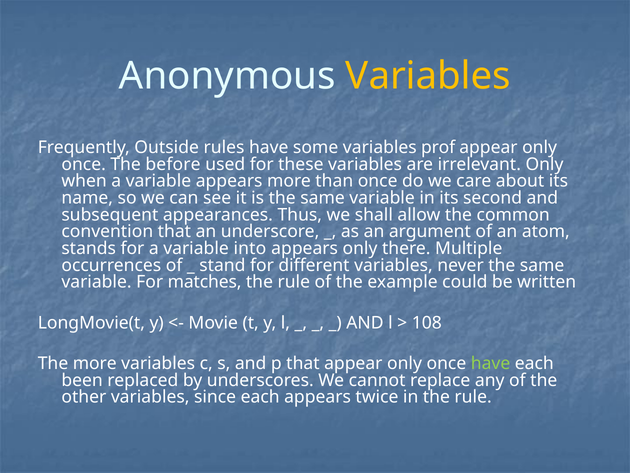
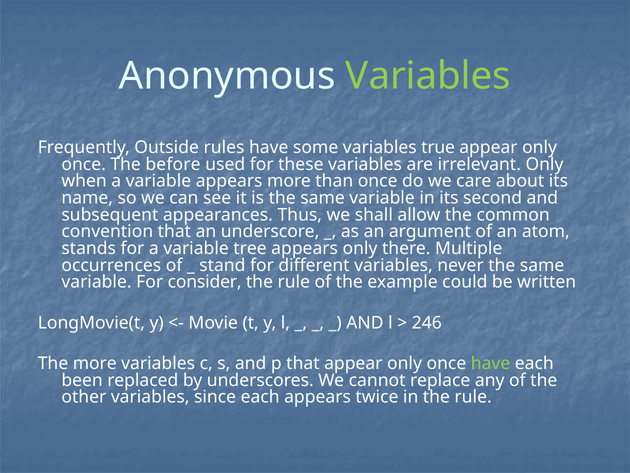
Variables colour: yellow -> light green (428, 76)
prof: prof -> true (438, 147)
into: into -> tree (250, 248)
matches: matches -> consider (205, 282)
108: 108 -> 246 (427, 322)
